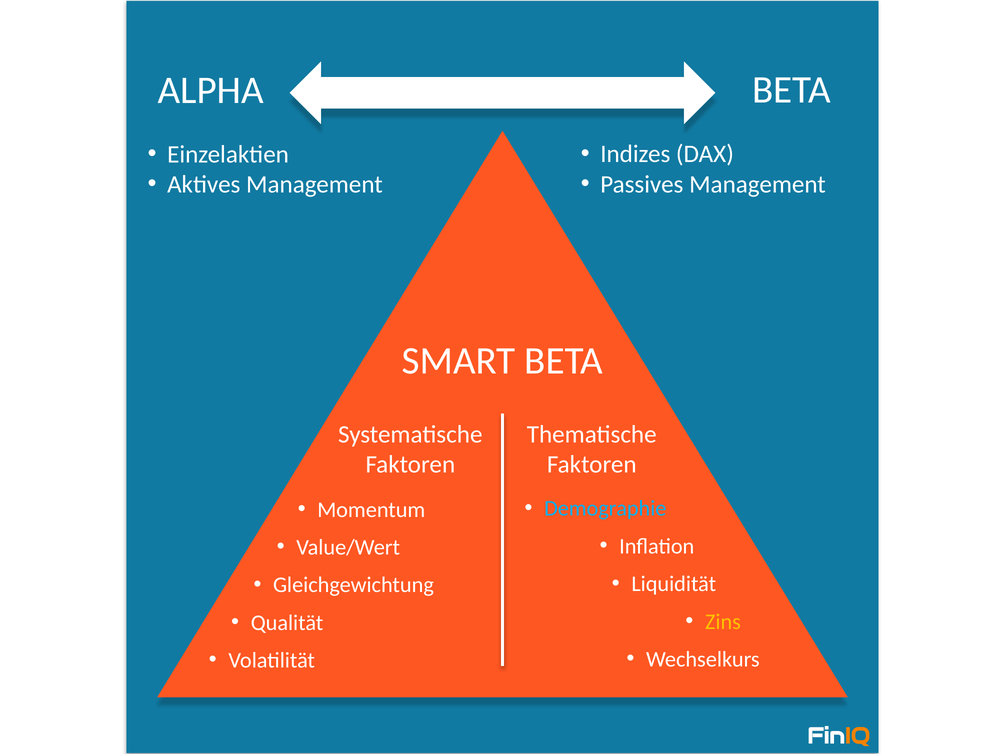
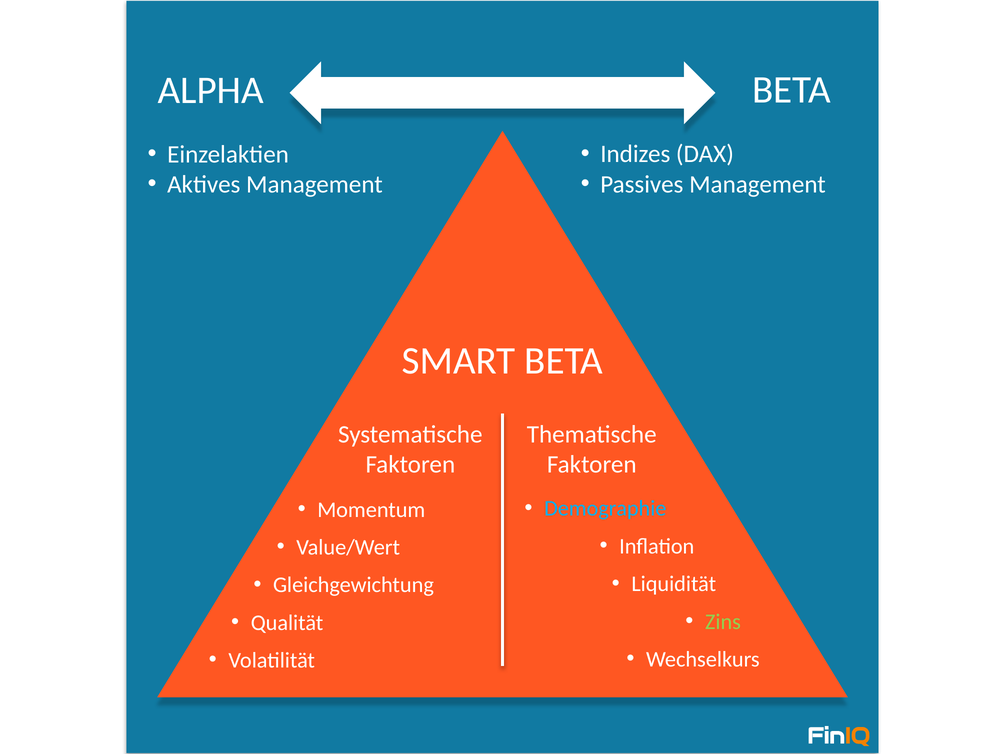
Zins colour: yellow -> light green (723, 621)
